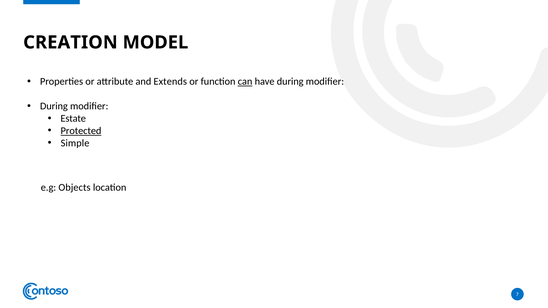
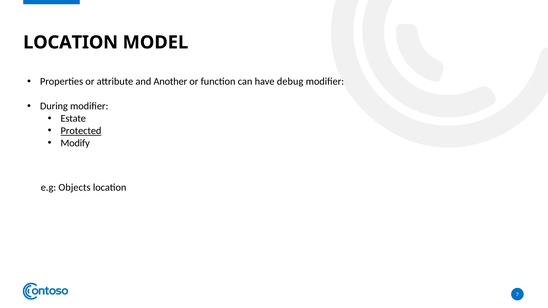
CREATION: CREATION -> LOCATION (71, 42)
Extends: Extends -> Another (170, 82)
can underline: present -> none (245, 82)
have during: during -> debug (290, 82)
Simple: Simple -> Modify (75, 143)
